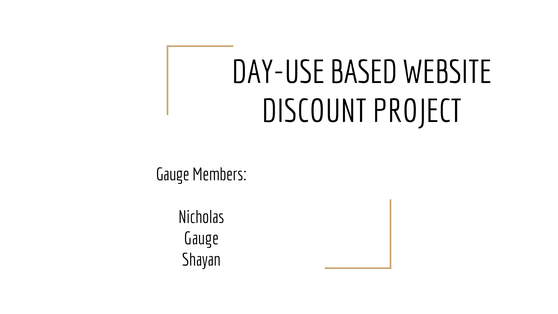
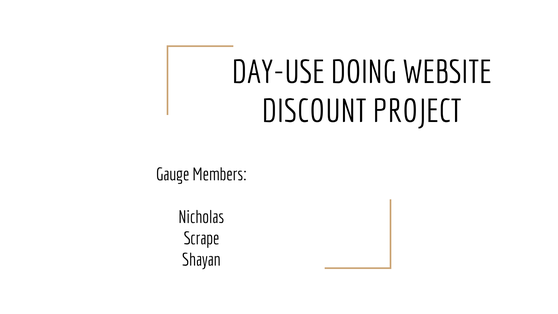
BASED: BASED -> DOING (364, 72)
Gauge: Gauge -> Scrape (202, 239)
